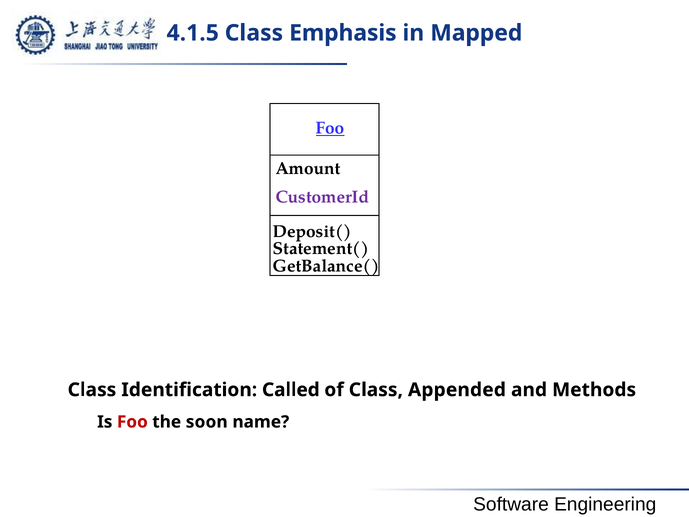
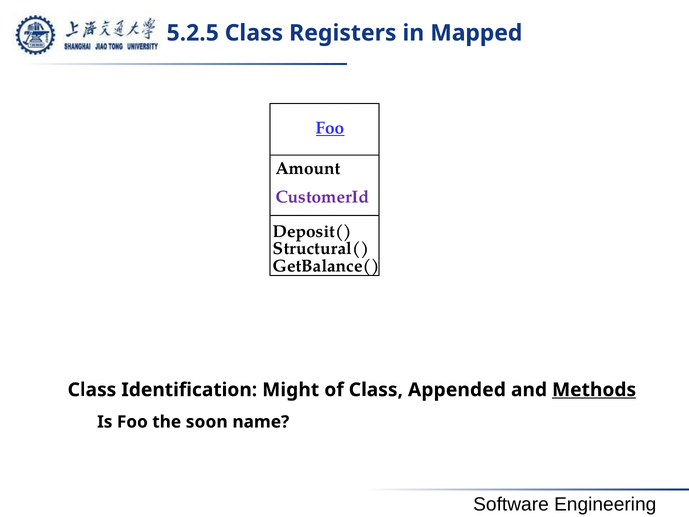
4.1.5: 4.1.5 -> 5.2.5 (193, 33)
Emphasis: Emphasis -> Registers (343, 33)
Statement(: Statement( -> Structural( (321, 249)
Called: Called -> Might (291, 390)
Methods underline: none -> present (594, 390)
Foo colour: red -> black (132, 422)
